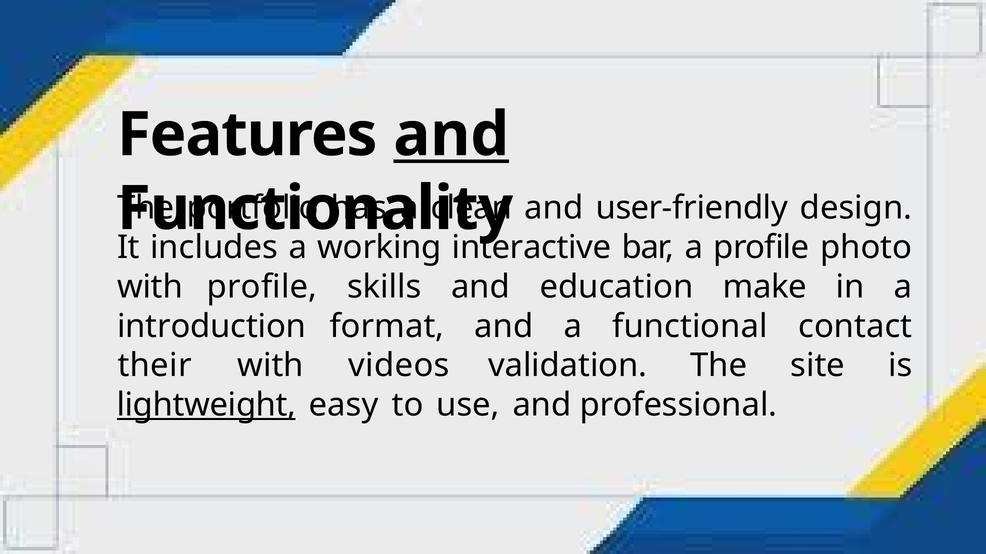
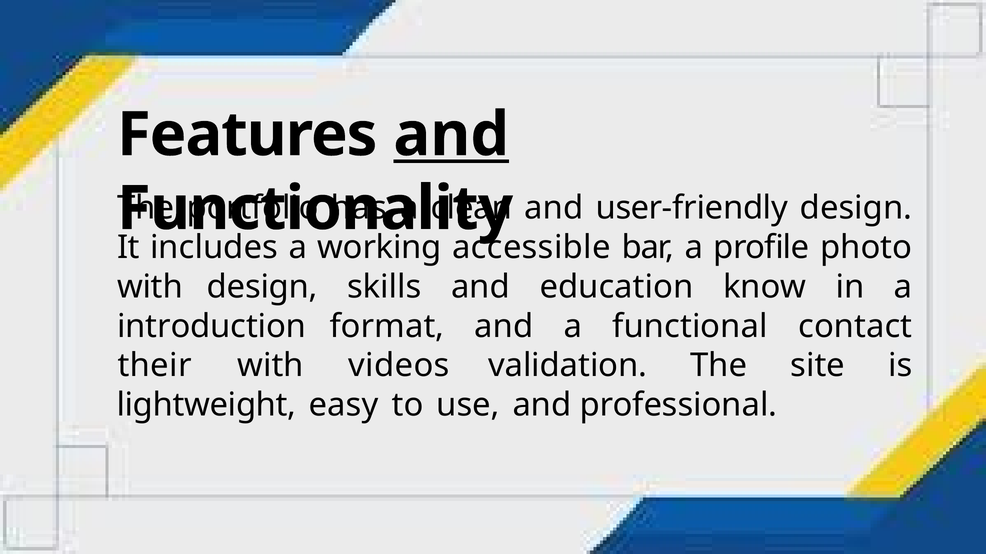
interactive: interactive -> accessible (531, 248)
with profile: profile -> design (262, 287)
make: make -> know (765, 287)
lightweight underline: present -> none (206, 405)
